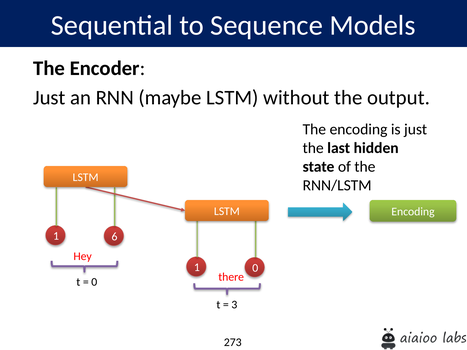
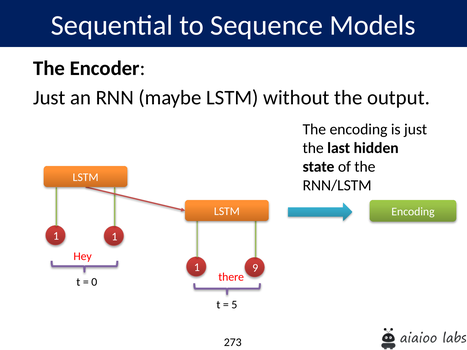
6: 6 -> 1 (114, 237)
1 0: 0 -> 9 (255, 268)
3: 3 -> 5 (234, 305)
